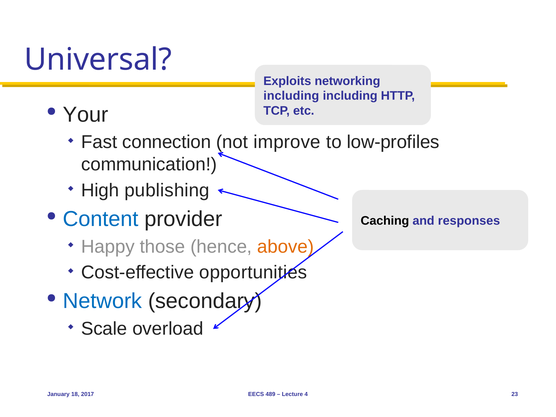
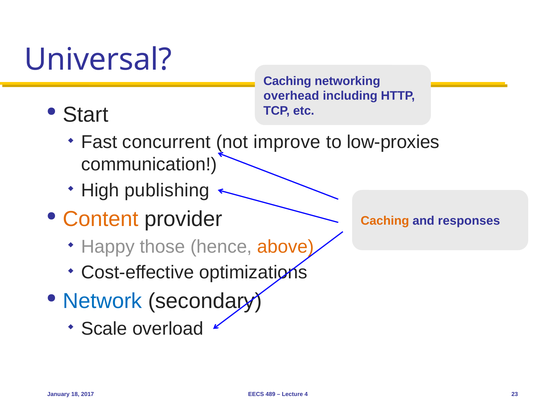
Exploits: Exploits -> Caching (287, 81)
including: including -> overhead (291, 96)
Your: Your -> Start (86, 115)
connection: connection -> concurrent (167, 142)
low-profiles: low-profiles -> low-proxies (393, 142)
Content colour: blue -> orange (101, 219)
Caching colour: black -> orange (385, 221)
opportunities: opportunities -> optimizations (253, 273)
